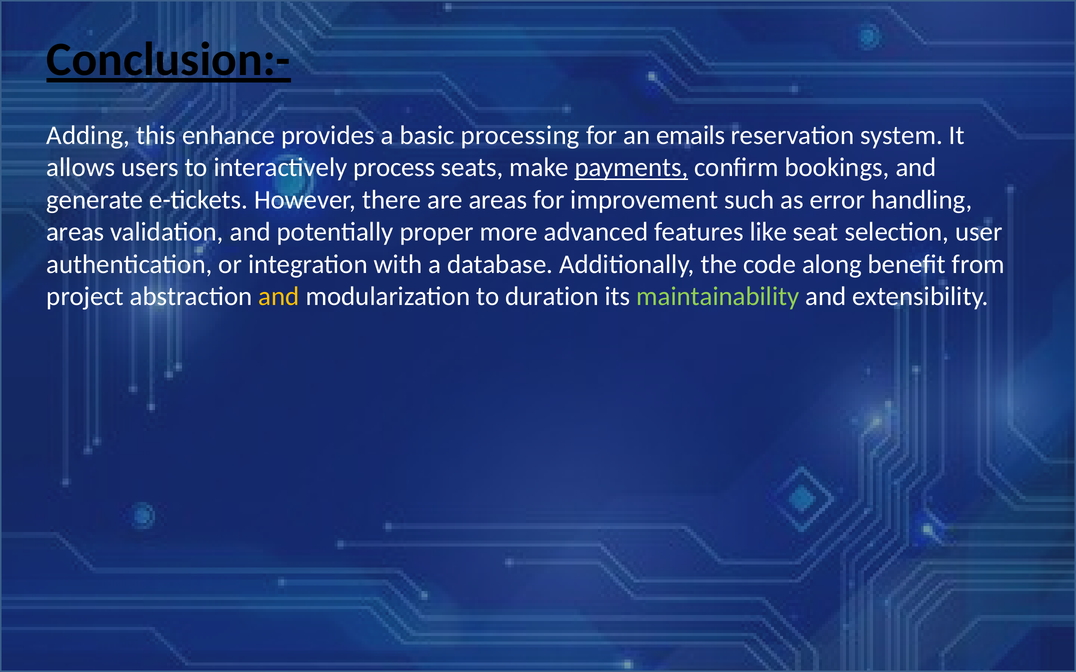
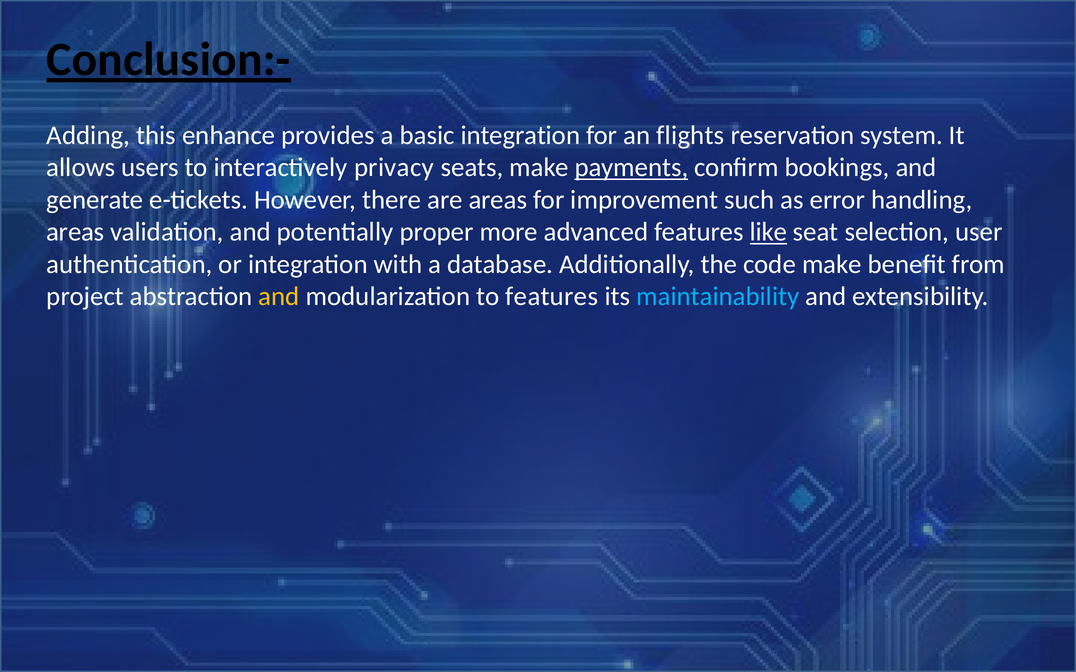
basic processing: processing -> integration (520, 135)
emails: emails -> flights (690, 135)
process: process -> privacy (394, 168)
like underline: none -> present (768, 232)
code along: along -> make (832, 264)
to duration: duration -> features (552, 297)
maintainability colour: light green -> light blue (718, 297)
